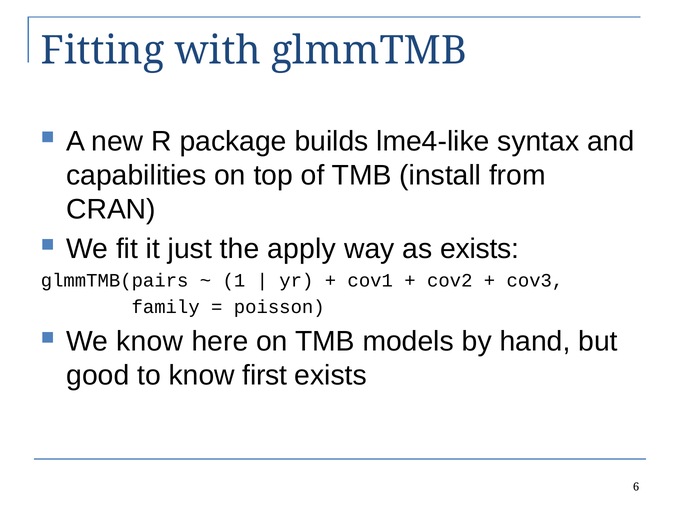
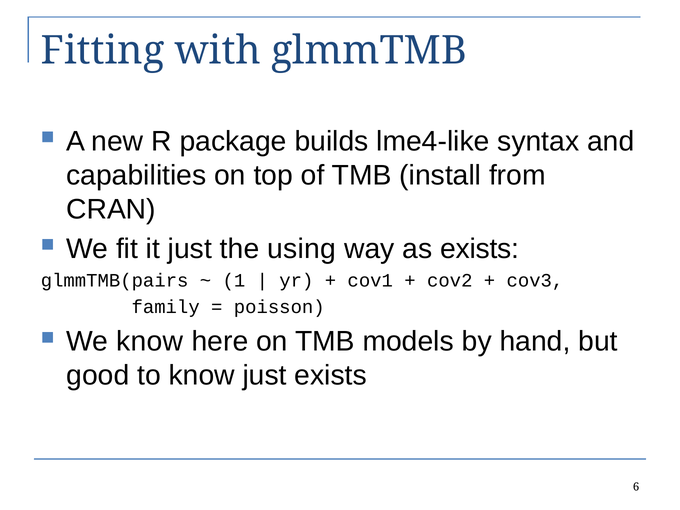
apply: apply -> using (302, 249)
know first: first -> just (265, 376)
